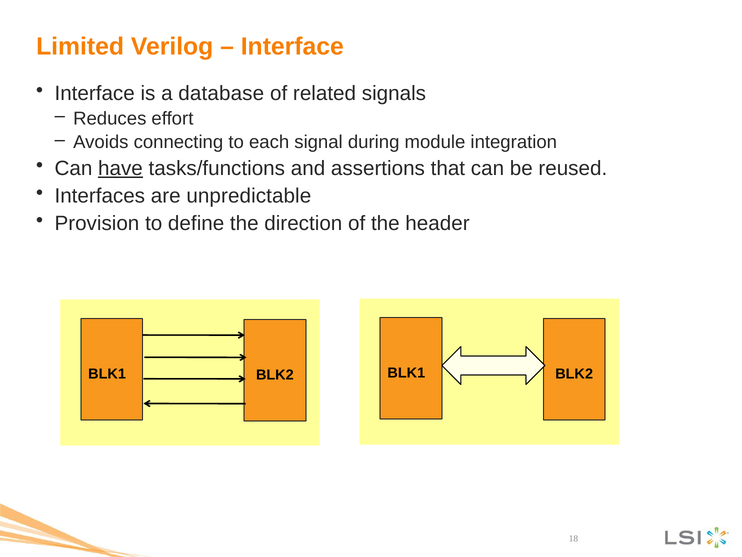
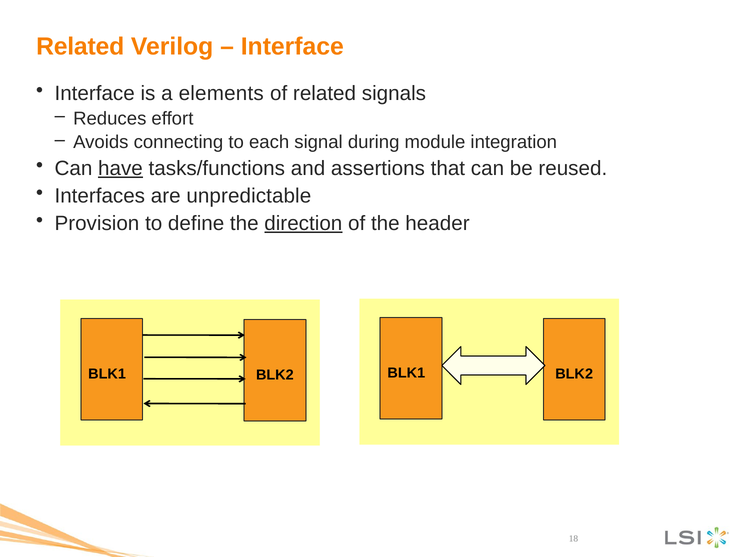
Limited: Limited -> Related (80, 47)
database: database -> elements (221, 93)
direction underline: none -> present (303, 223)
